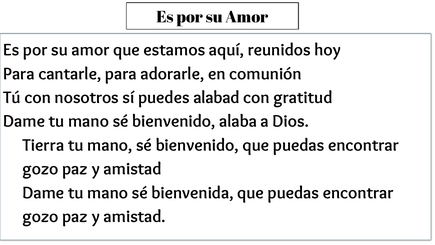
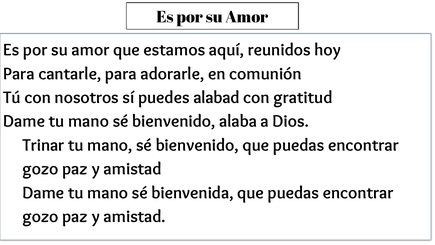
Tierra: Tierra -> Trinar (43, 145)
